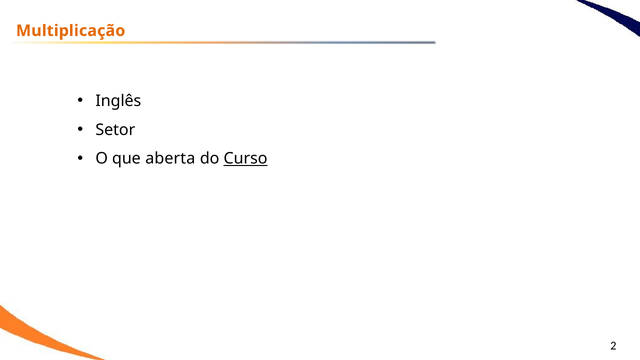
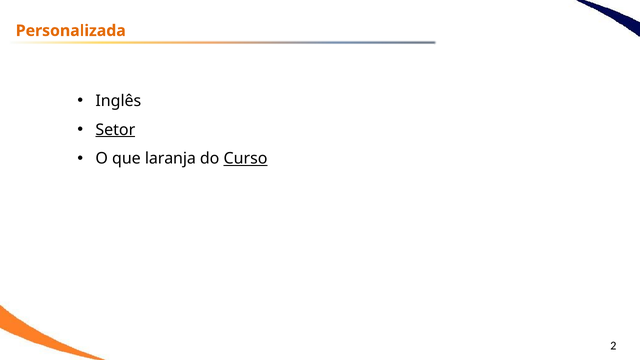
Multiplicação: Multiplicação -> Personalizada (71, 31)
Setor underline: none -> present (115, 130)
aberta: aberta -> laranja (170, 159)
